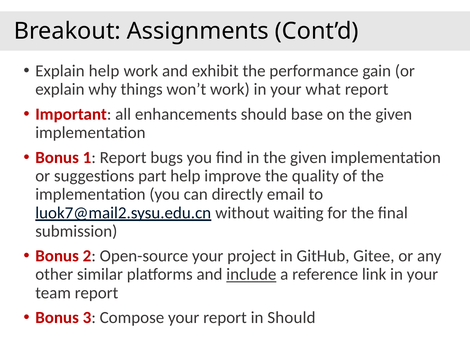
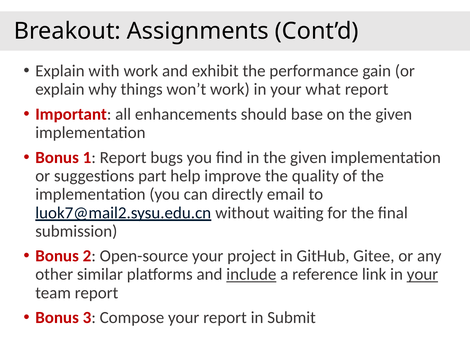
Explain help: help -> with (104, 71)
your underline: none -> present (422, 275)
in Should: Should -> Submit (292, 318)
